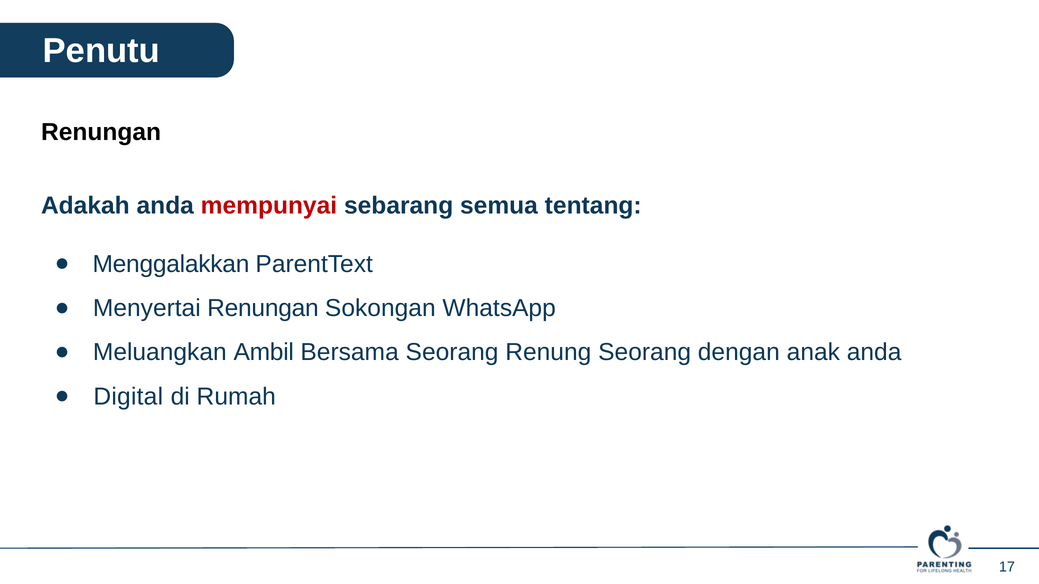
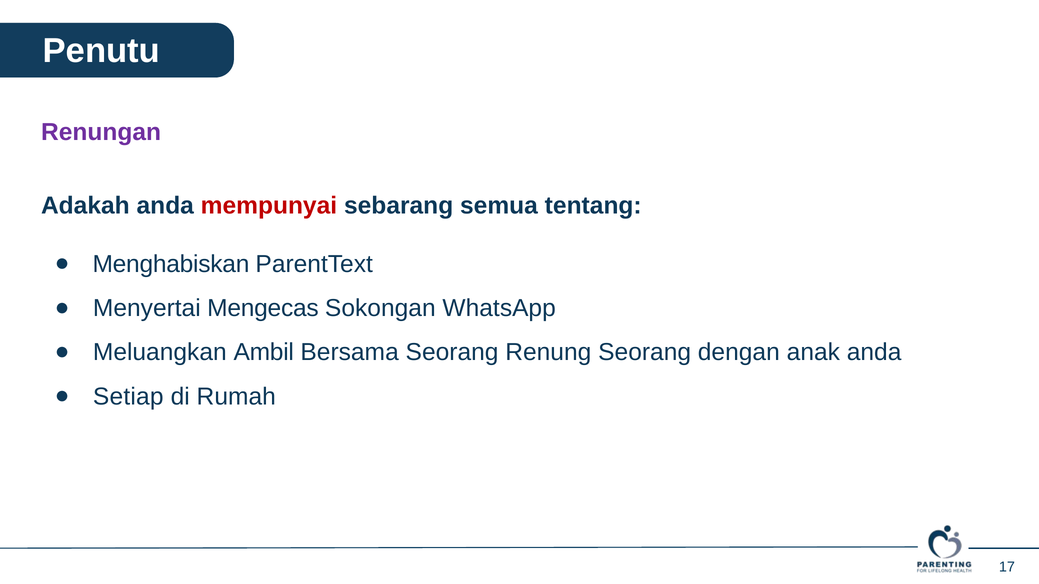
Renungan colour: black -> purple (101, 132)
Menggalakkan: Menggalakkan -> Menghabiskan (171, 264)
Menyertai Renungan: Renungan -> Mengecas (263, 308)
Digital: Digital -> Setiap (128, 397)
